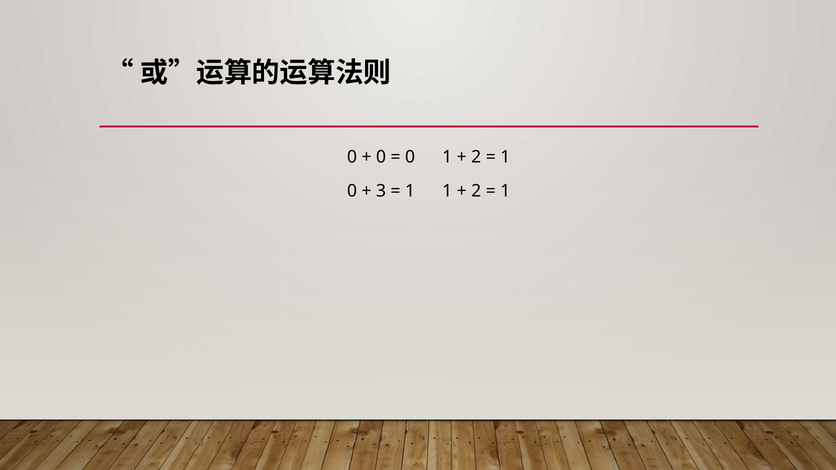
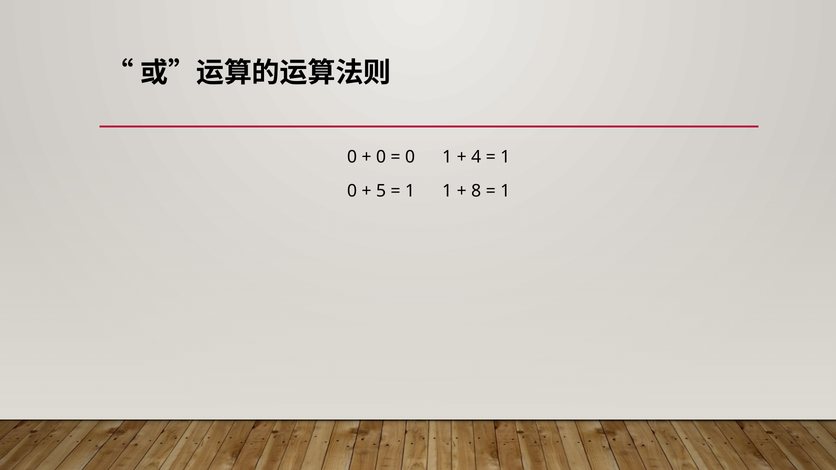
2: 2 -> 4 (476, 157)
3: 3 -> 5 (381, 191)
2: 2 -> 8 (476, 191)
